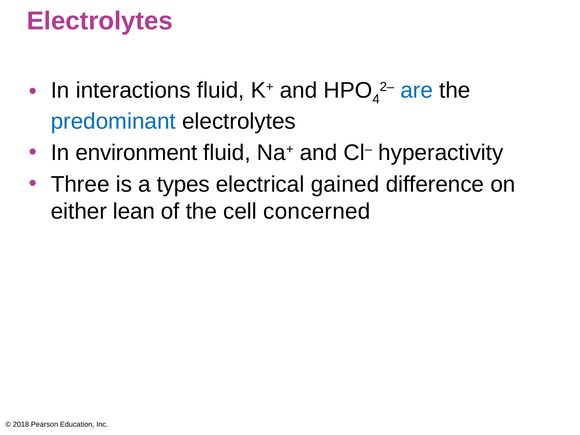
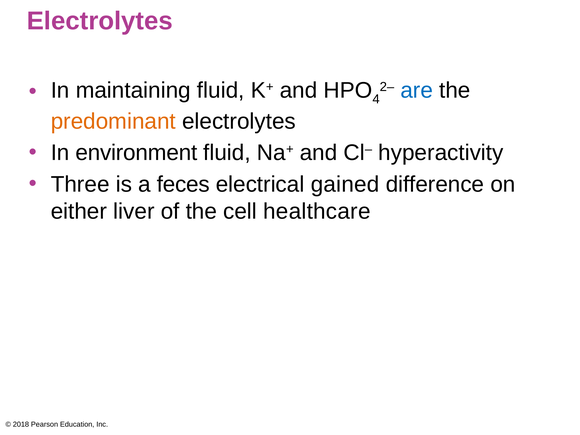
interactions: interactions -> maintaining (133, 90)
predominant colour: blue -> orange (113, 121)
types: types -> feces (183, 184)
lean: lean -> liver (134, 212)
concerned: concerned -> healthcare (317, 212)
